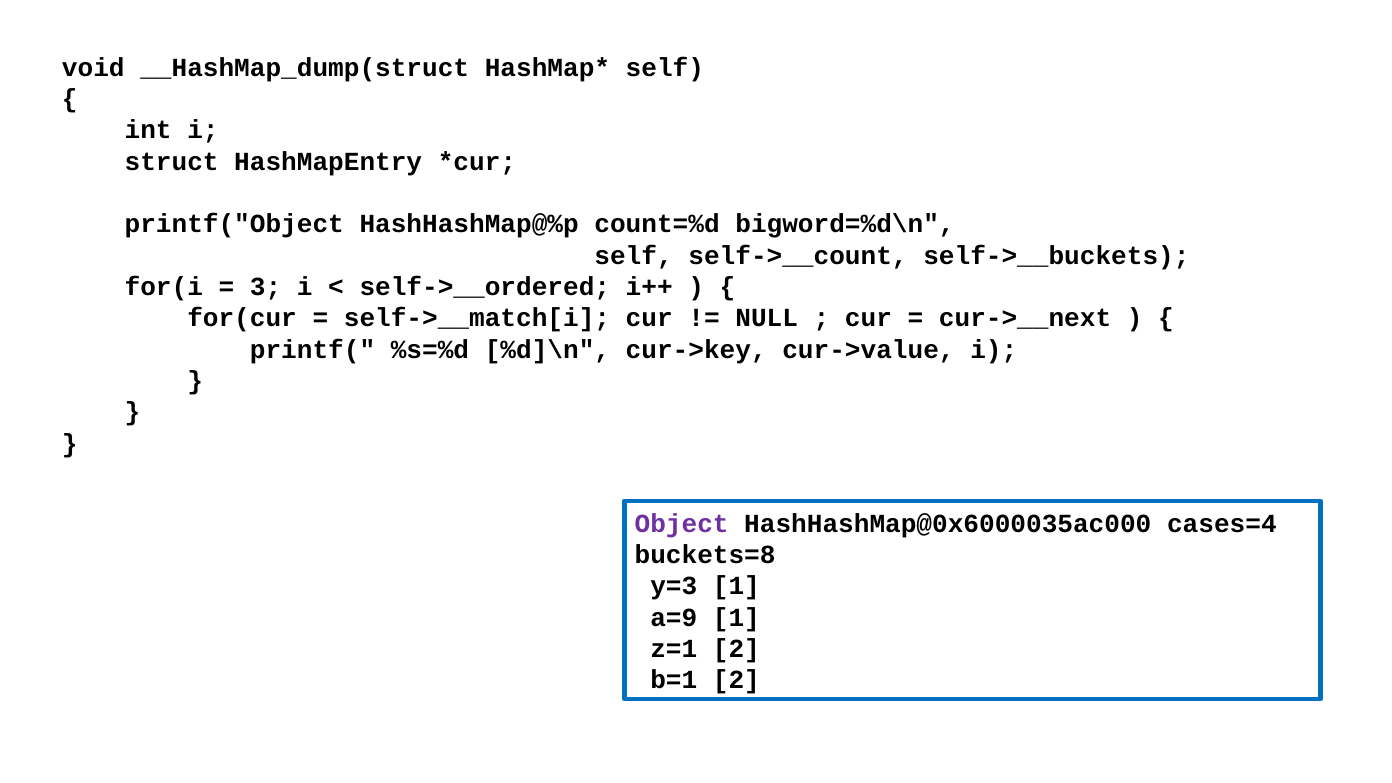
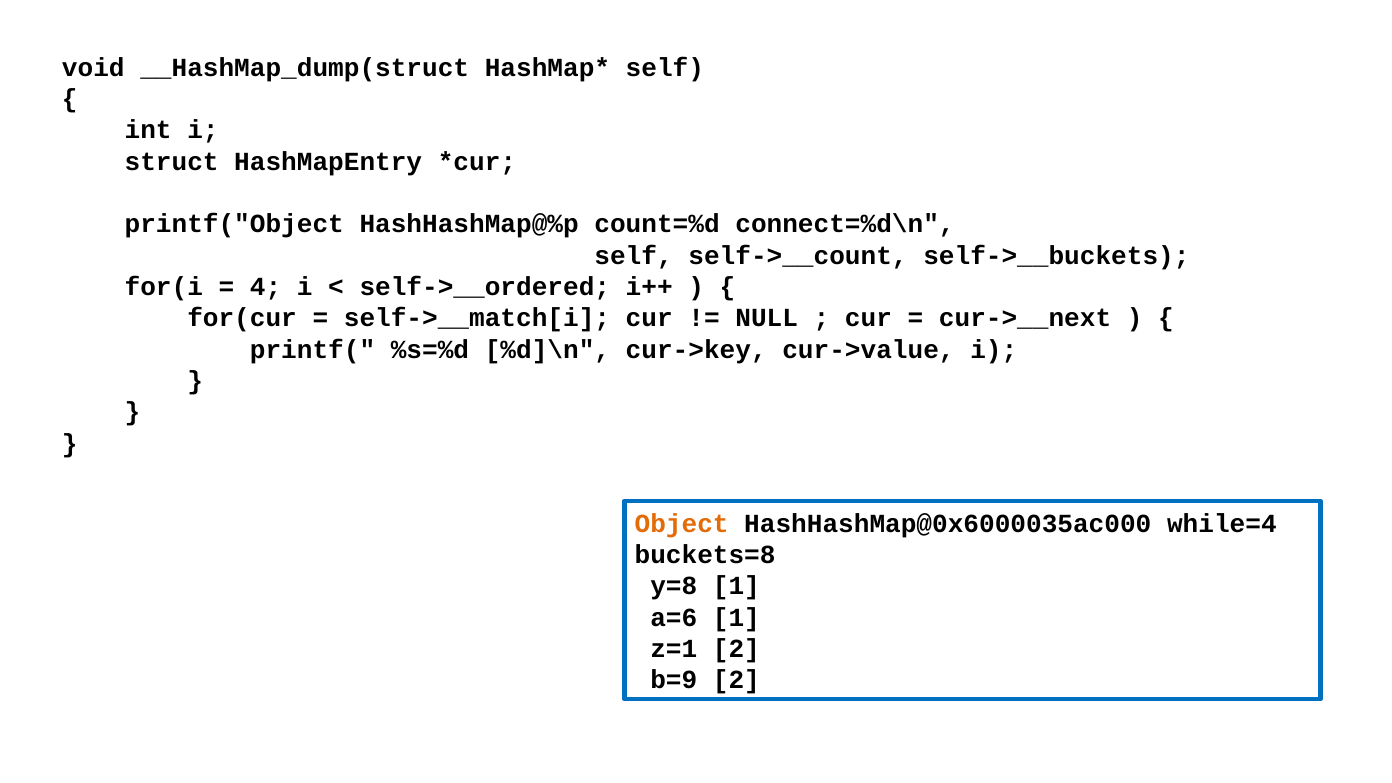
bigword=%d\n: bigword=%d\n -> connect=%d\n (845, 224)
3: 3 -> 4 (266, 287)
Object colour: purple -> orange (682, 524)
cases=4: cases=4 -> while=4 (1222, 524)
y=3: y=3 -> y=8 (674, 586)
a=9: a=9 -> a=6 (674, 617)
b=1: b=1 -> b=9 (674, 680)
